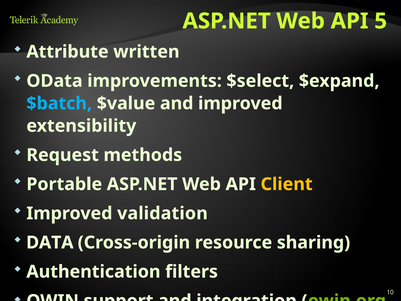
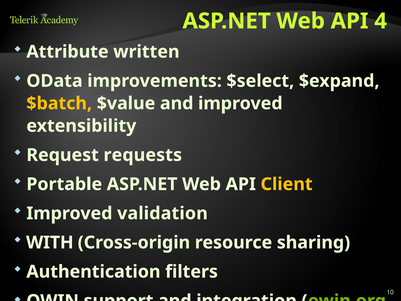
5: 5 -> 4 (381, 21)
$batch colour: light blue -> yellow (59, 103)
methods: methods -> requests (143, 155)
DATA: DATA -> WITH (50, 242)
